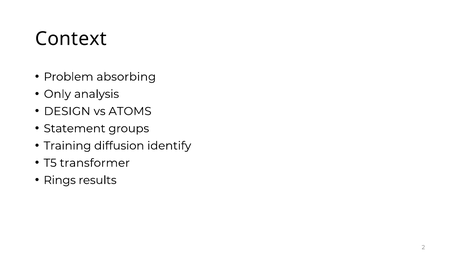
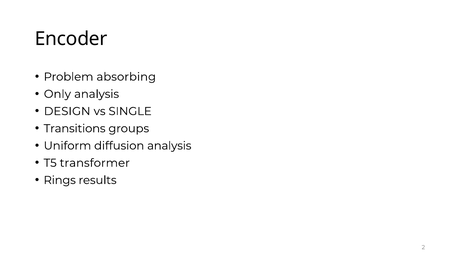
Context: Context -> Encoder (71, 39)
ATOMS: ATOMS -> SINGLE (130, 111)
Statement: Statement -> Transitions (75, 128)
Training: Training -> Uniform (67, 146)
diffusion identify: identify -> analysis (169, 146)
